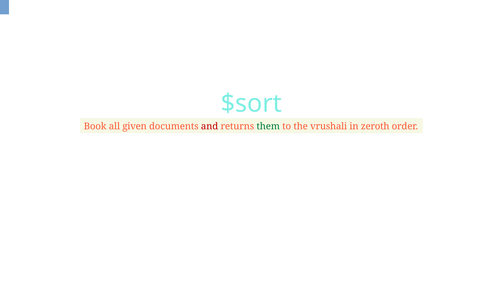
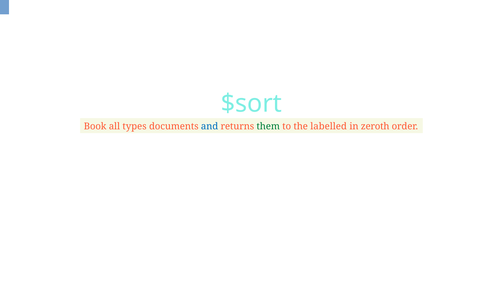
given: given -> types (134, 126)
and colour: red -> blue (210, 126)
vrushali: vrushali -> labelled (329, 126)
